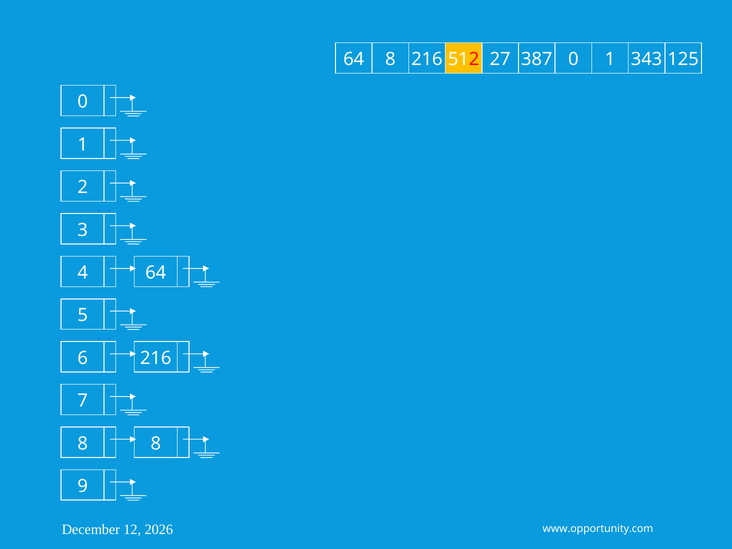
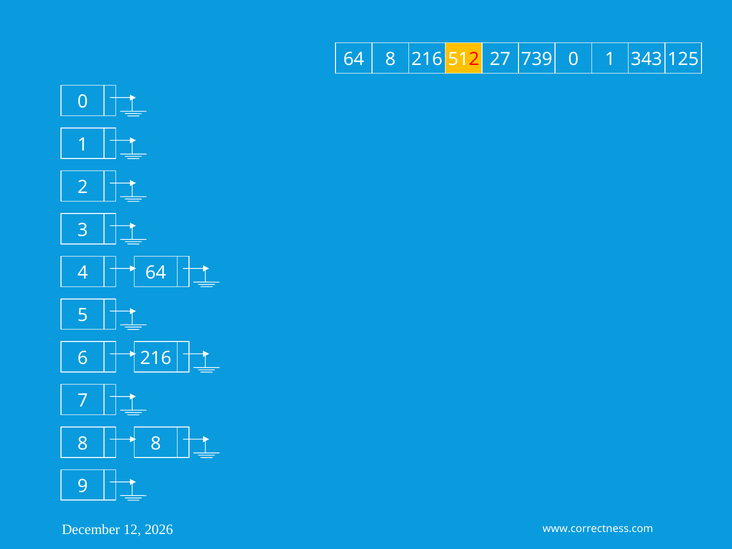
387: 387 -> 739 (537, 59)
www.opportunity.com: www.opportunity.com -> www.correctness.com (598, 529)
